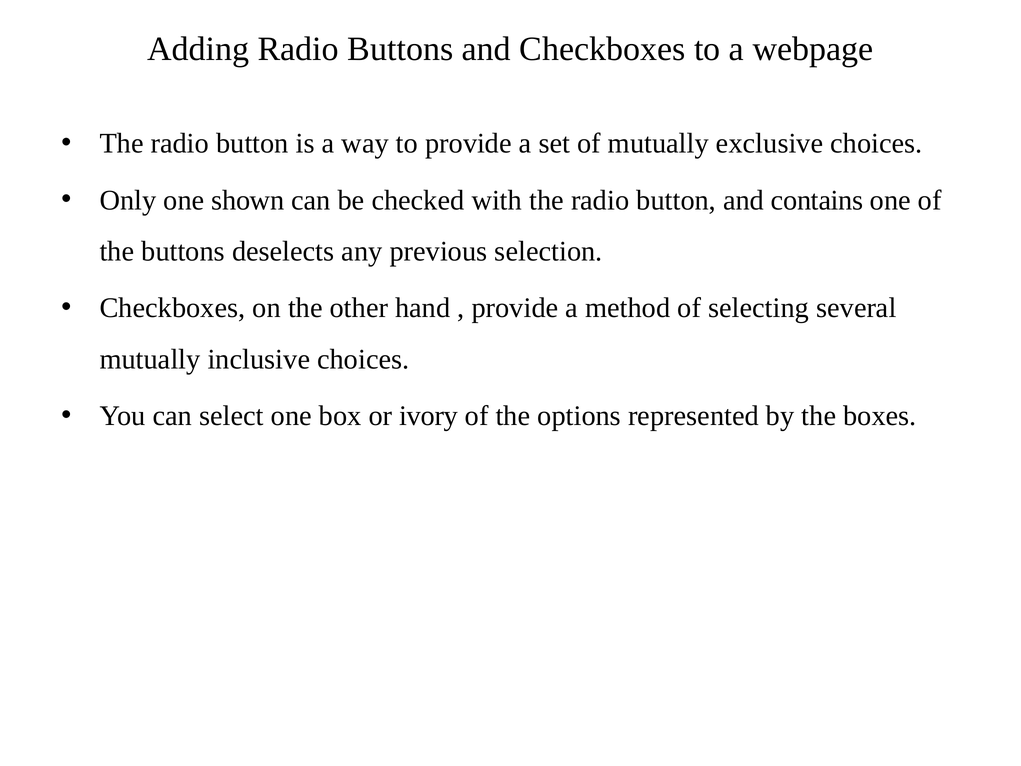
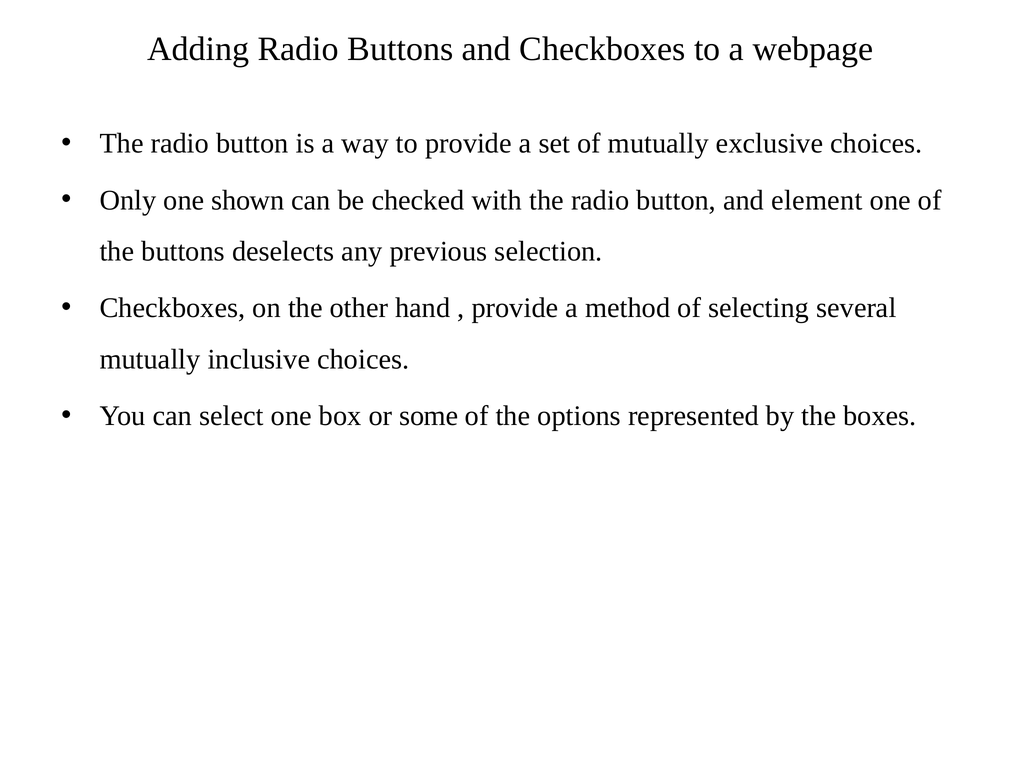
contains: contains -> element (817, 200)
ivory: ivory -> some (429, 416)
